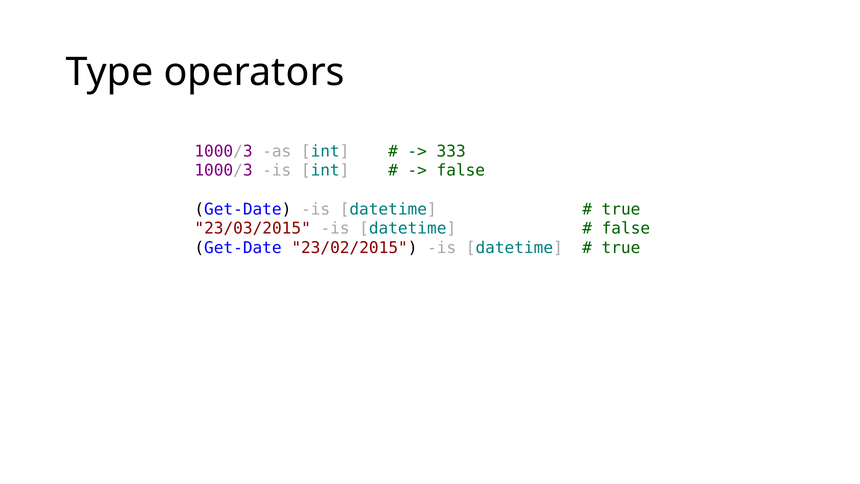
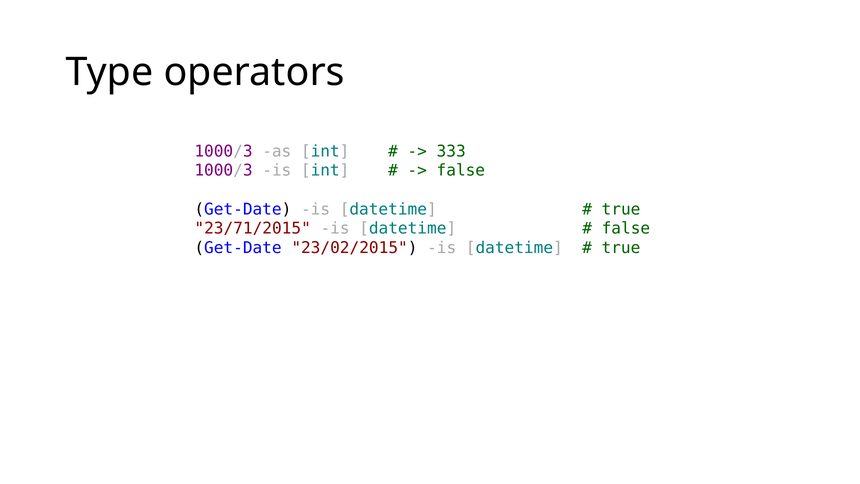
23/03/2015: 23/03/2015 -> 23/71/2015 (253, 229)
